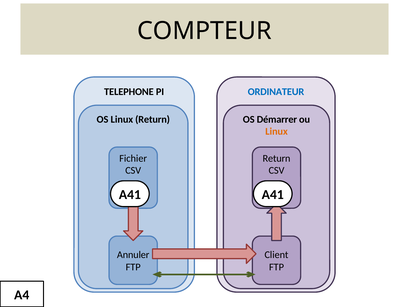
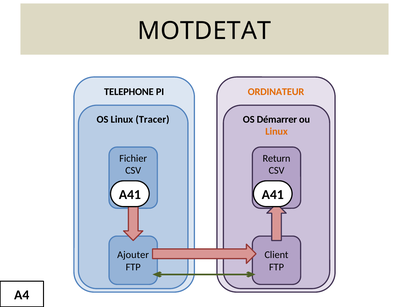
COMPTEUR: COMPTEUR -> MOTDETAT (204, 31)
ORDINATEUR colour: blue -> orange (276, 92)
Linux Return: Return -> Tracer (152, 119)
Annuler: Annuler -> Ajouter (133, 255)
